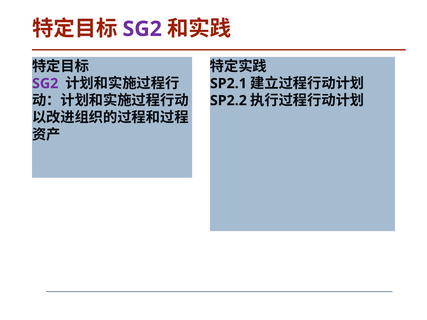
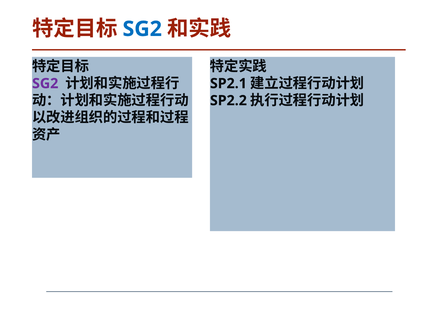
SG2 colour: purple -> blue (142, 29)
